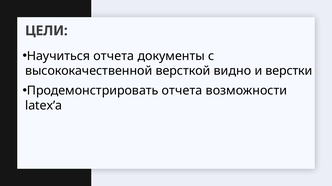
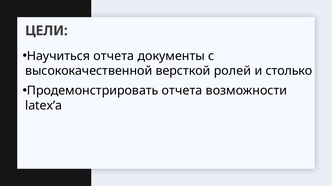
видно: видно -> ролей (232, 71)
верстки: верстки -> столько (289, 71)
